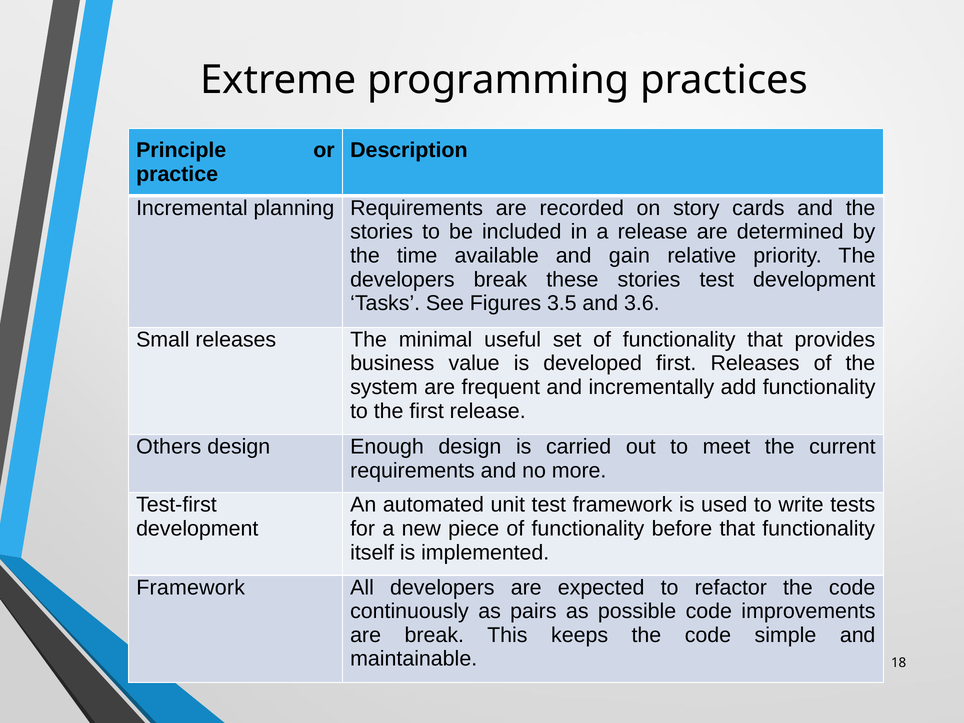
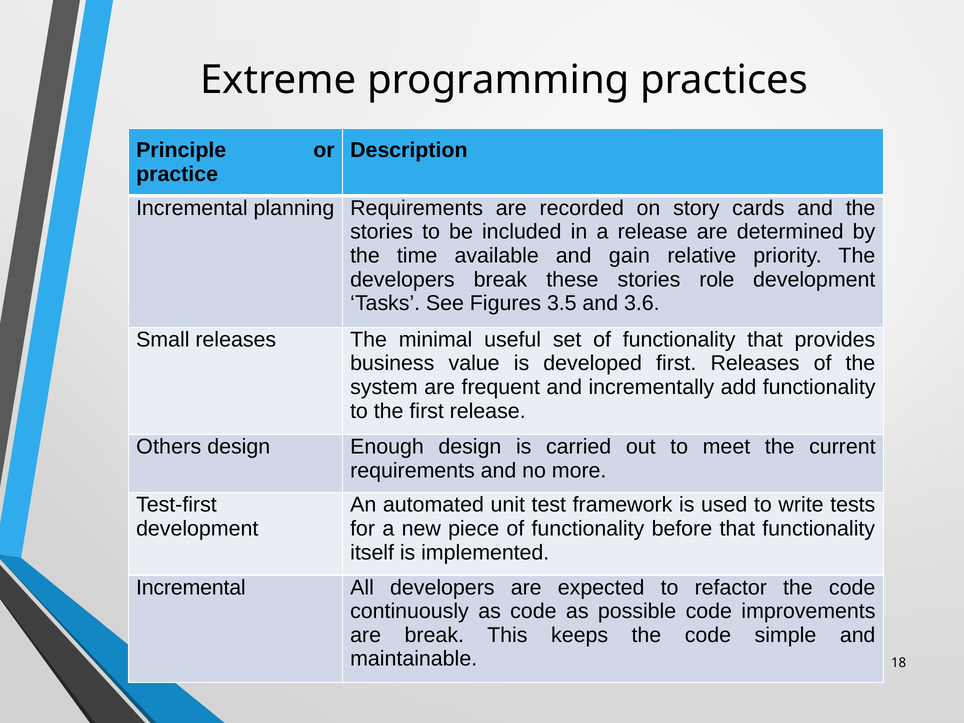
stories test: test -> role (717, 279)
Framework: Framework -> Incremental (191, 588)
as pairs: pairs -> code (533, 611)
